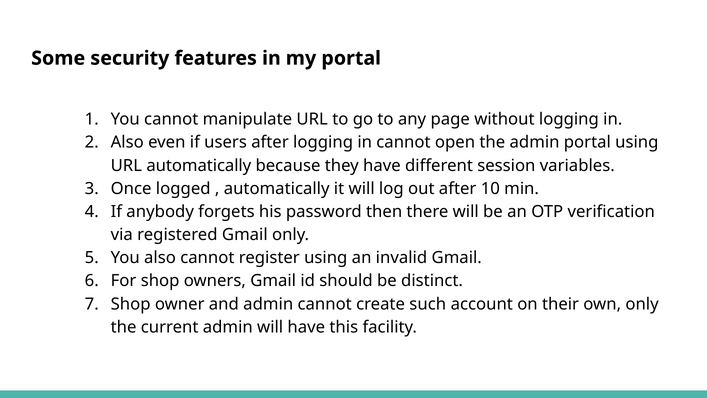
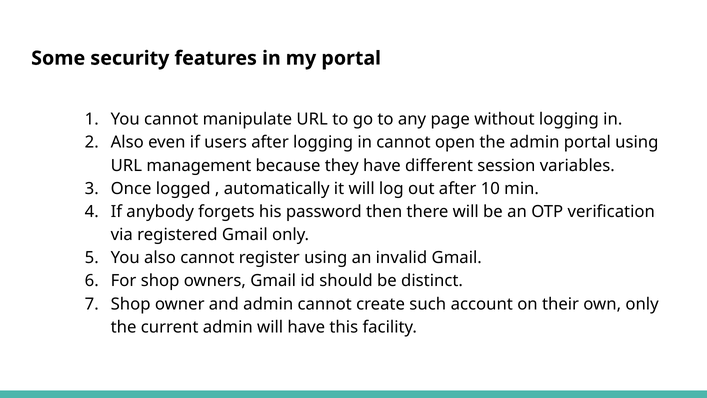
URL automatically: automatically -> management (199, 165)
